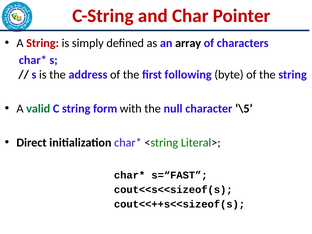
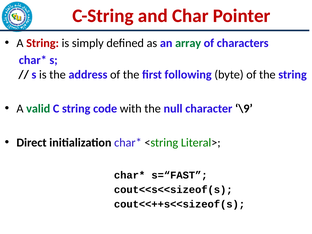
array colour: black -> green (188, 43)
form: form -> code (105, 109)
\5: \5 -> \9 (244, 109)
